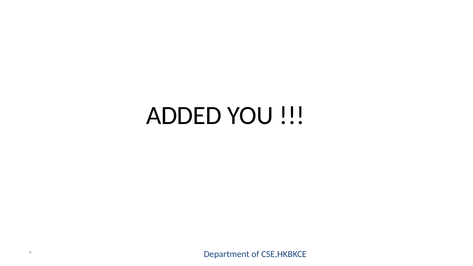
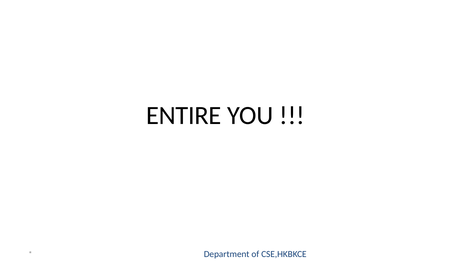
ADDED: ADDED -> ENTIRE (184, 115)
